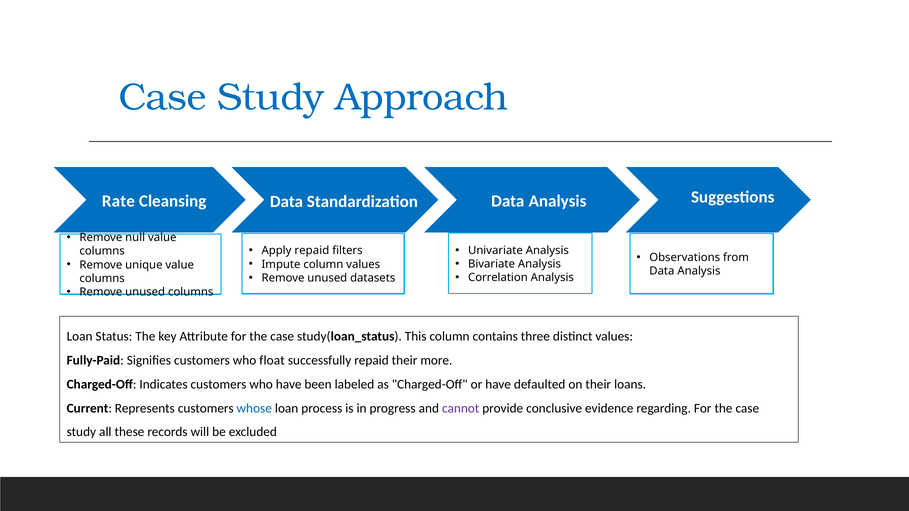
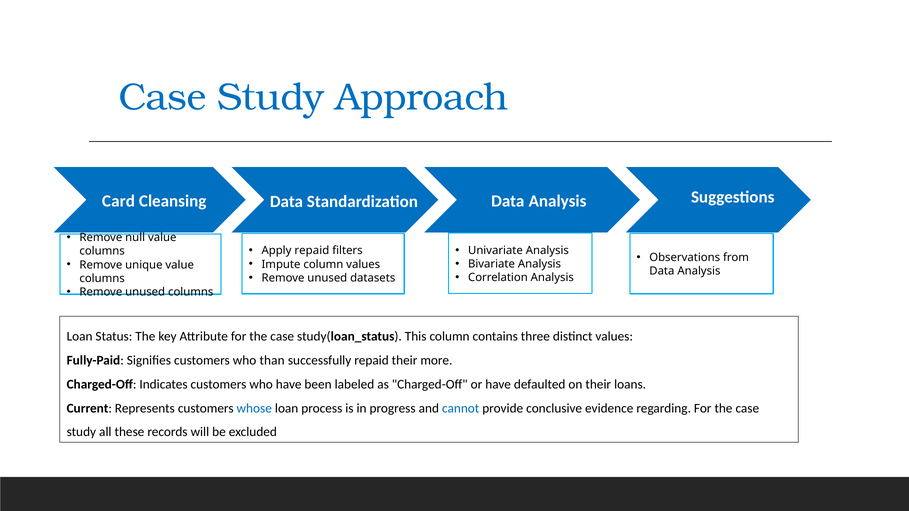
Rate: Rate -> Card (118, 201)
float: float -> than (272, 361)
cannot colour: purple -> blue (461, 408)
